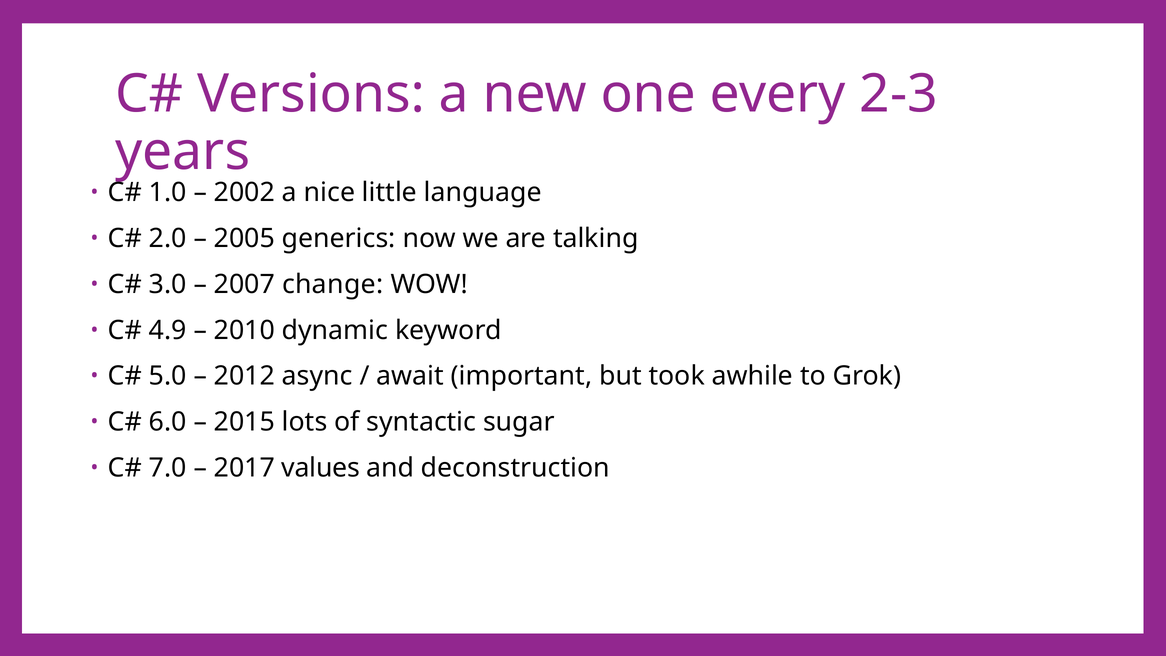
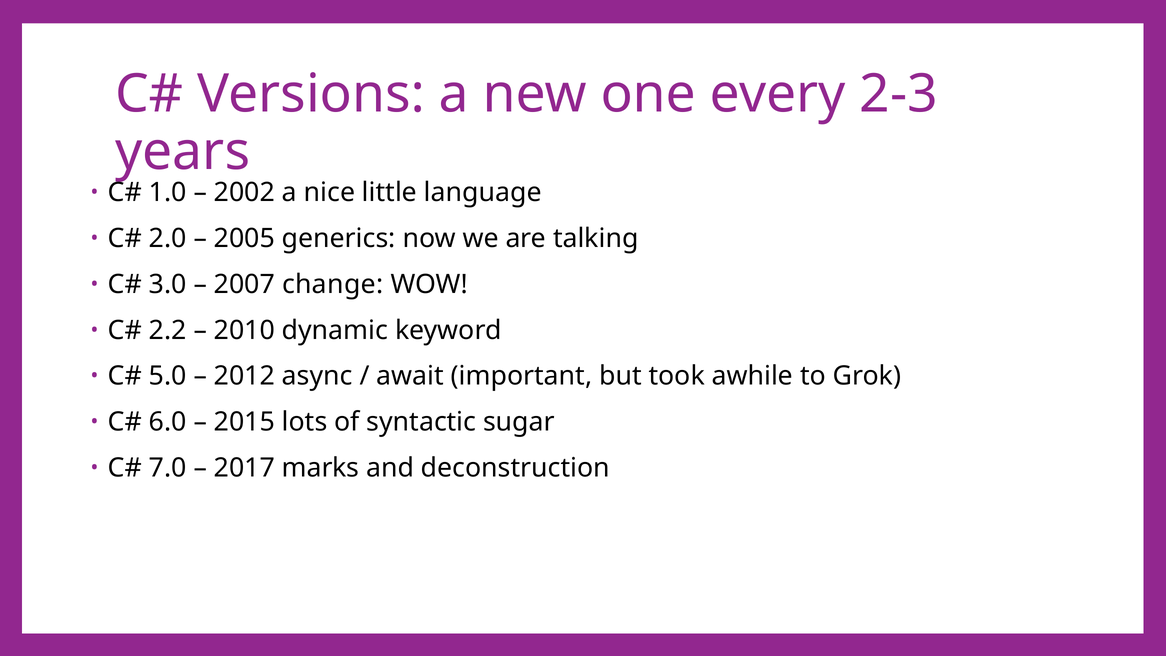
4.9: 4.9 -> 2.2 (168, 330)
values: values -> marks (321, 468)
